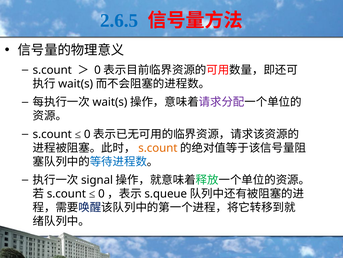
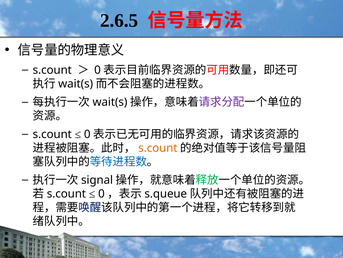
2.6.5 colour: blue -> black (119, 21)
